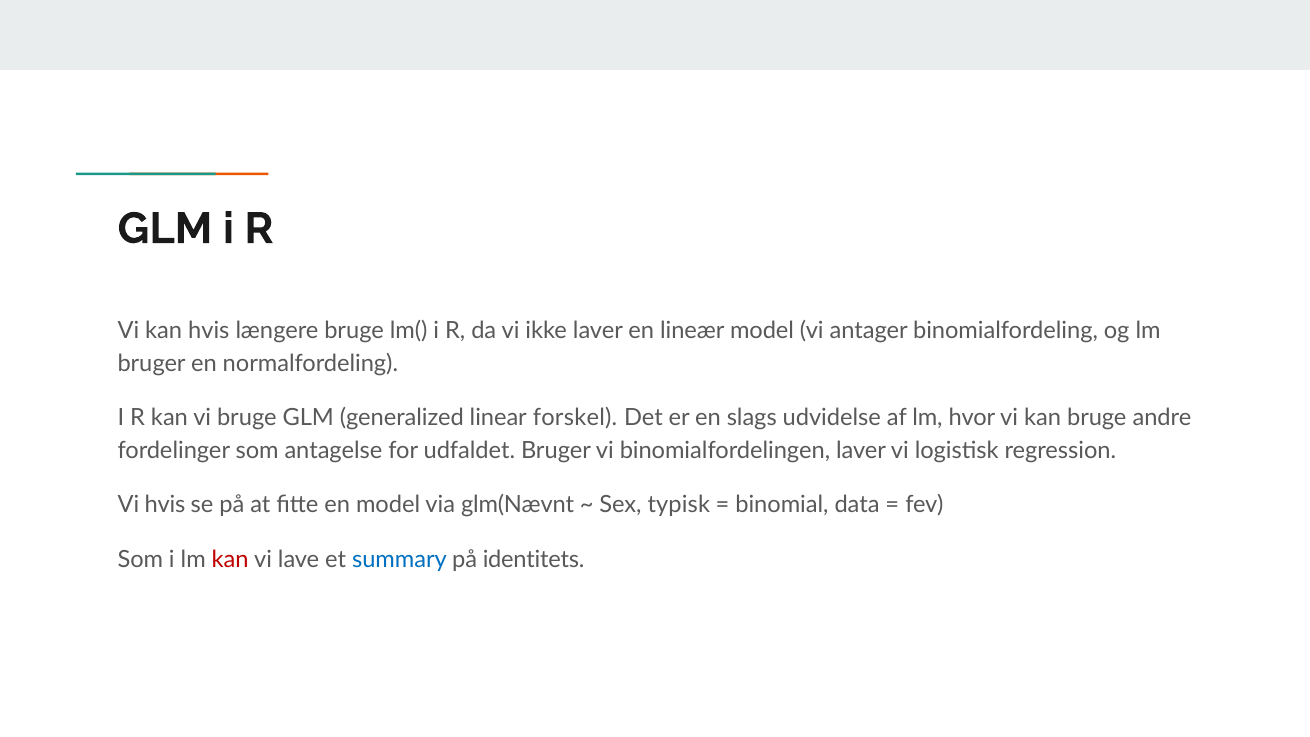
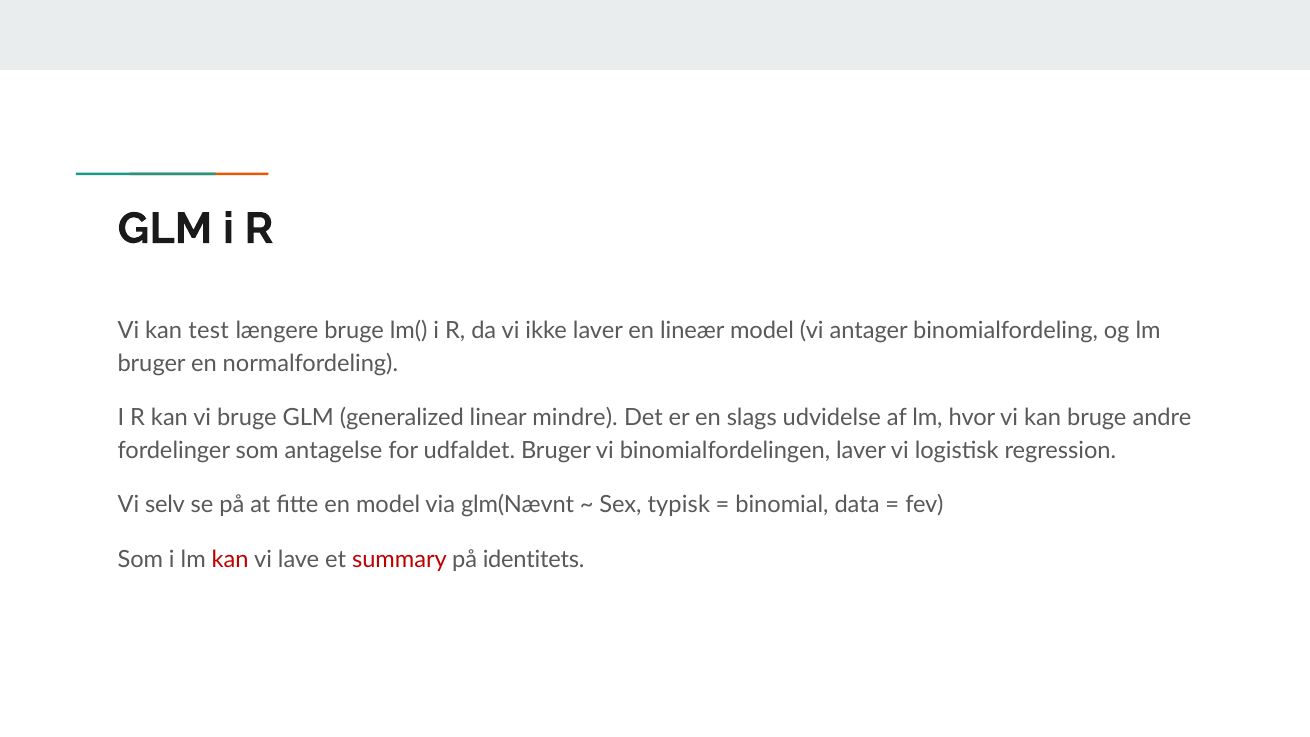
kan hvis: hvis -> test (209, 331)
forskel: forskel -> mindre (575, 418)
Vi hvis: hvis -> selv (165, 505)
summary colour: blue -> red (399, 559)
